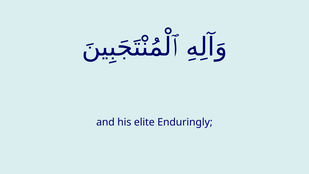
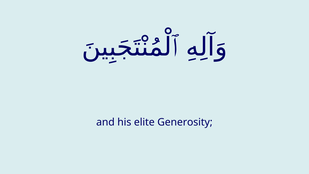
Enduringly: Enduringly -> Generosity (185, 122)
